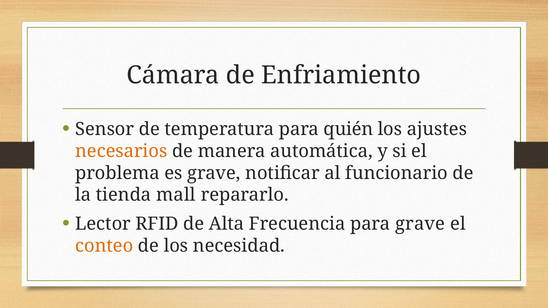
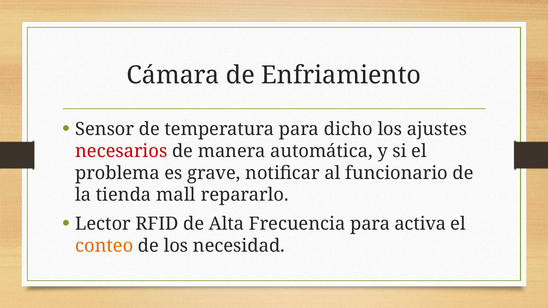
quién: quién -> dicho (348, 129)
necesarios colour: orange -> red (121, 151)
para grave: grave -> activa (420, 224)
